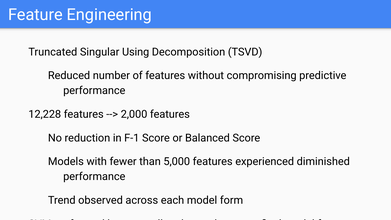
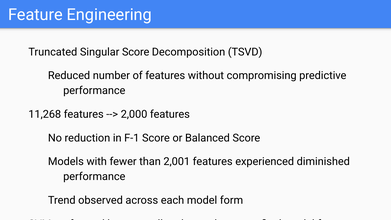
Singular Using: Using -> Score (136, 52)
12,228: 12,228 -> 11,268 (45, 114)
5,000: 5,000 -> 2,001 (177, 162)
